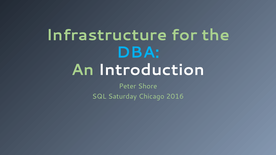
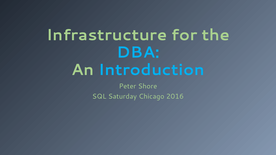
Introduction colour: white -> light blue (151, 70)
